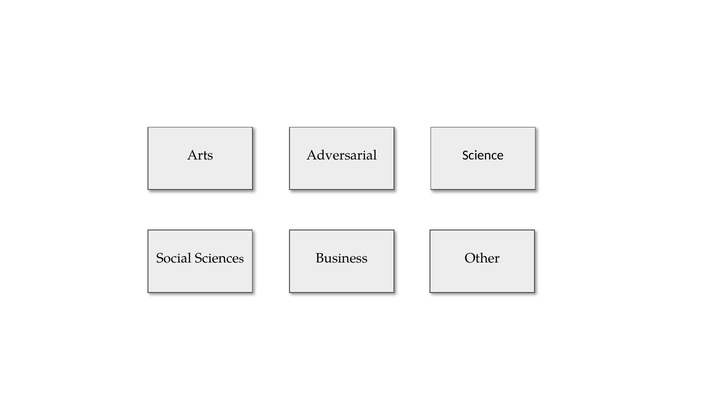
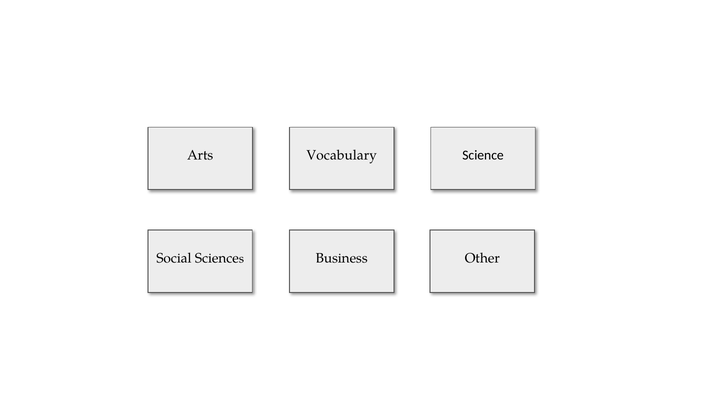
Adversarial: Adversarial -> Vocabulary (342, 155)
